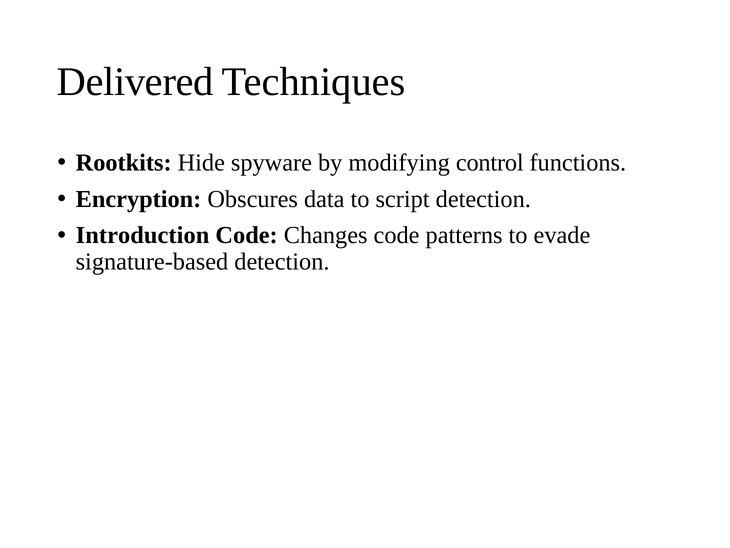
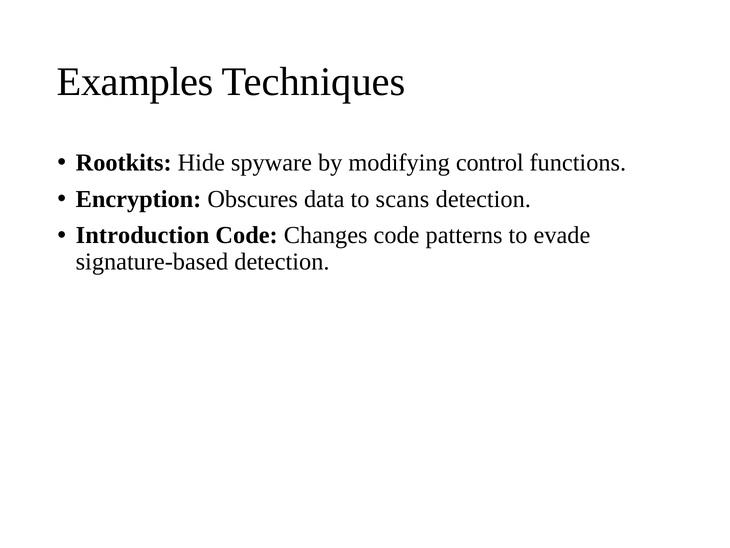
Delivered: Delivered -> Examples (135, 82)
script: script -> scans (402, 199)
